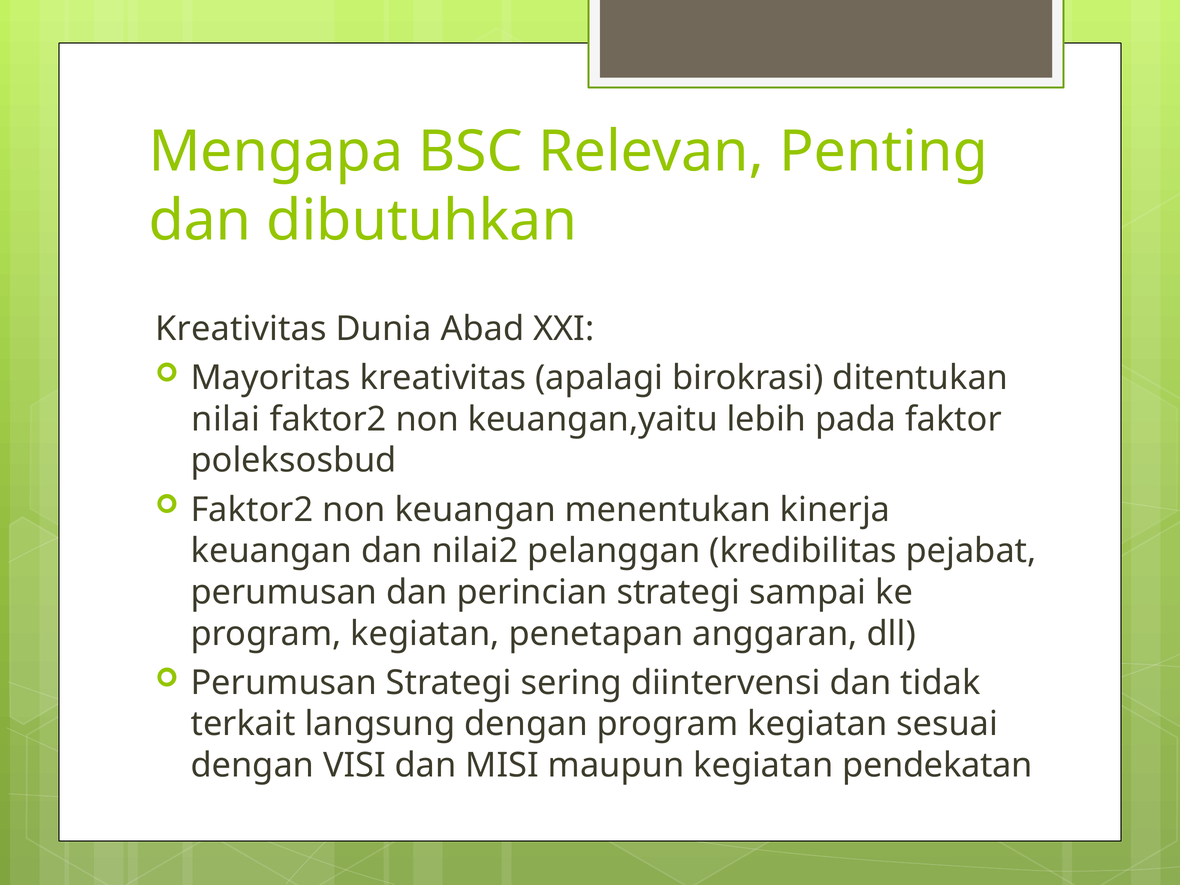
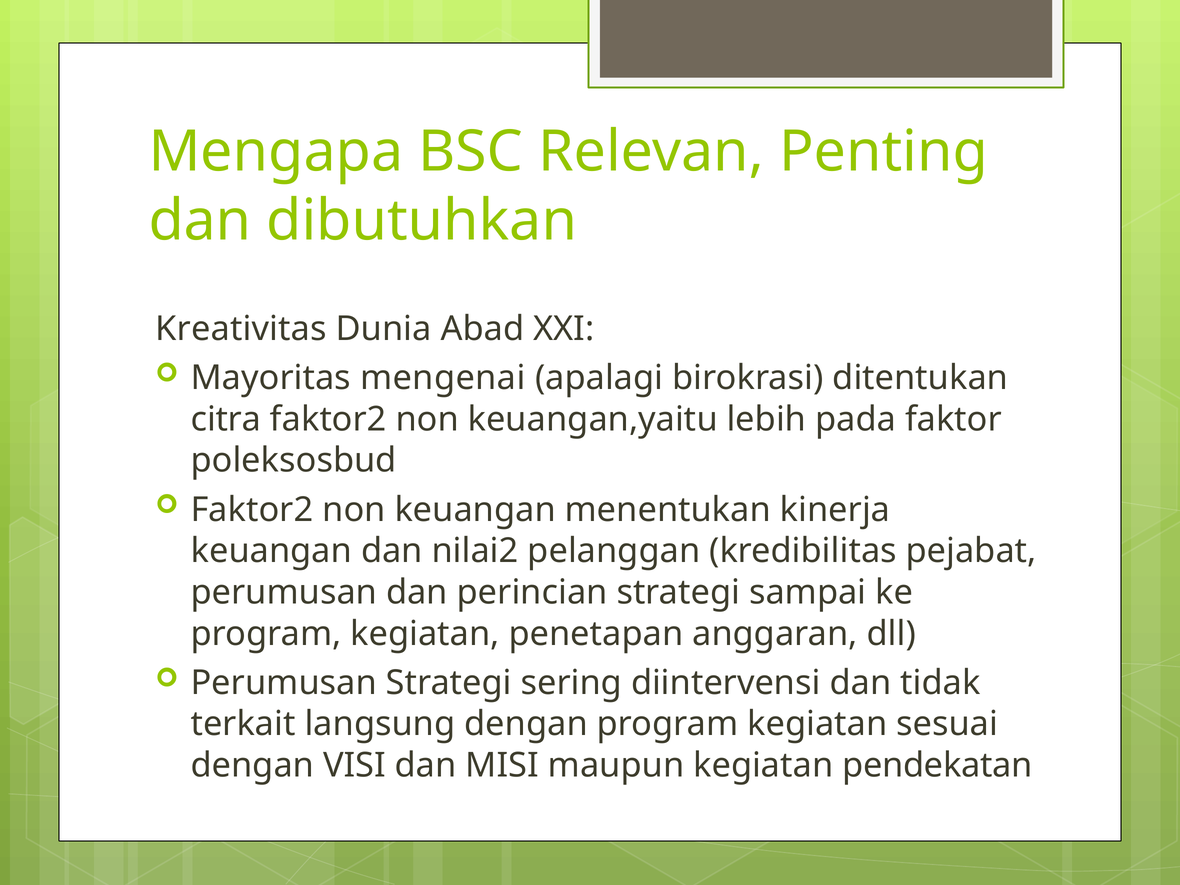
Mayoritas kreativitas: kreativitas -> mengenai (443, 378)
nilai: nilai -> citra (226, 419)
